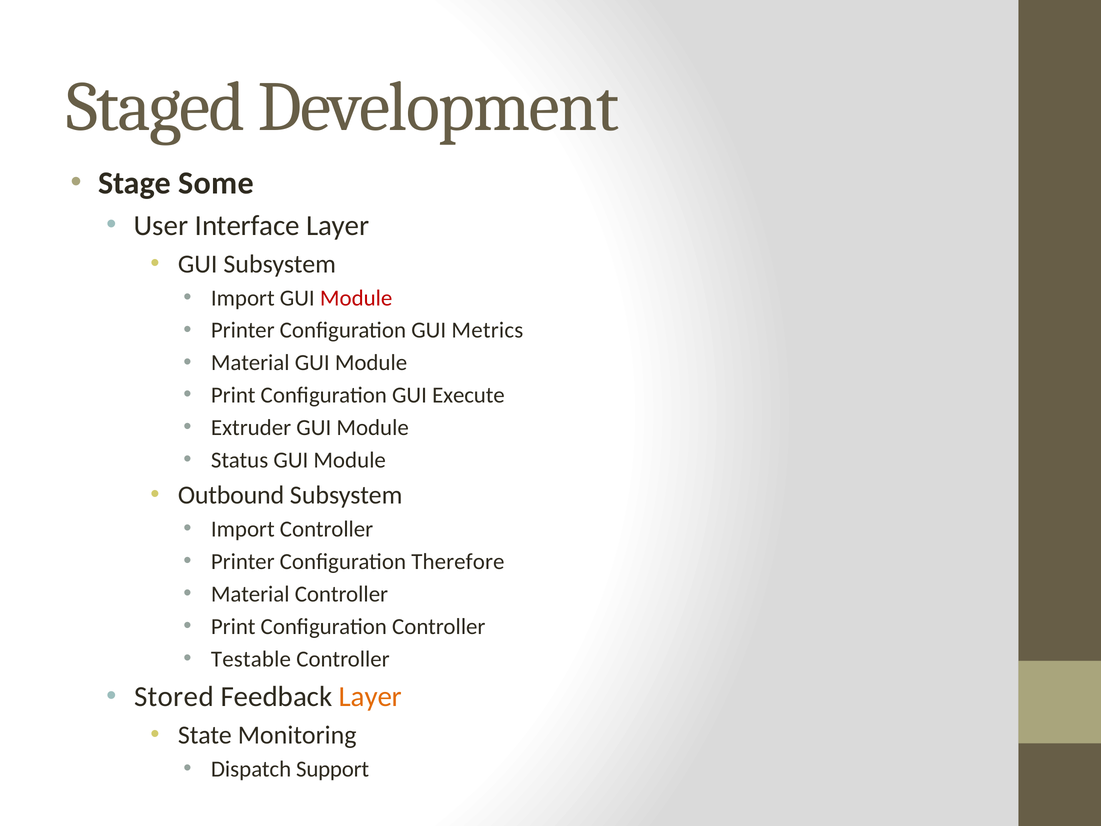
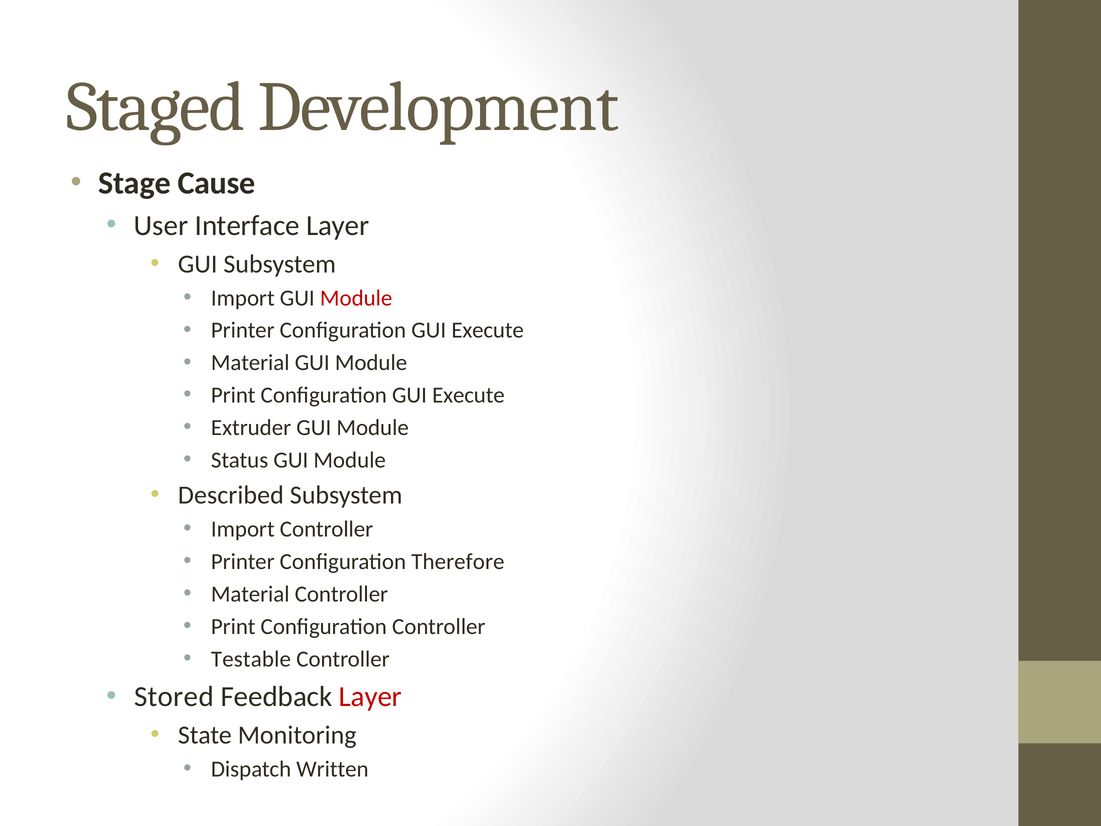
Some: Some -> Cause (217, 183)
Printer Configuration GUI Metrics: Metrics -> Execute (488, 330)
Outbound: Outbound -> Described (231, 495)
Layer colour: orange -> red (370, 697)
Support: Support -> Written (332, 769)
